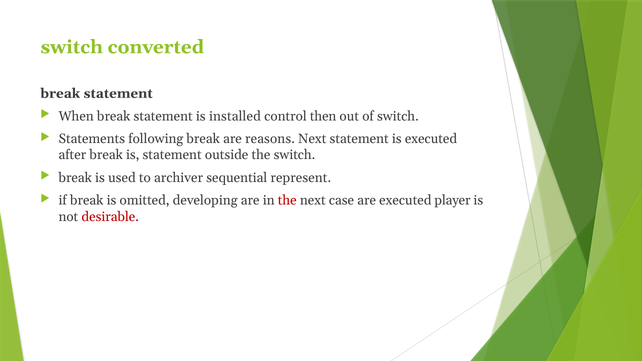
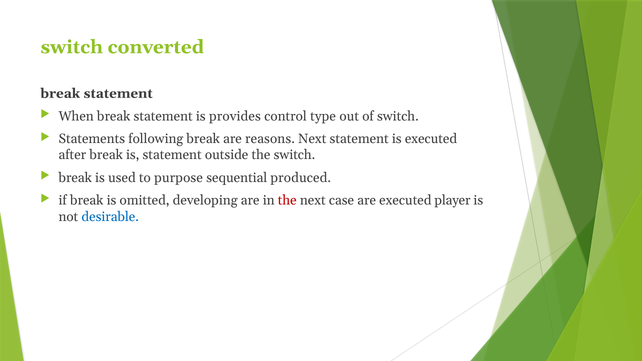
installed: installed -> provides (235, 116)
then: then -> type (323, 116)
archiver: archiver -> purpose (179, 178)
represent: represent -> produced (301, 178)
desirable colour: red -> blue (110, 217)
